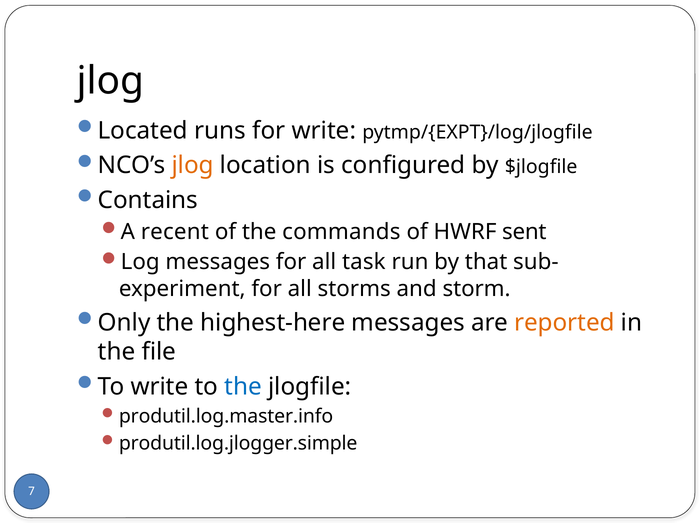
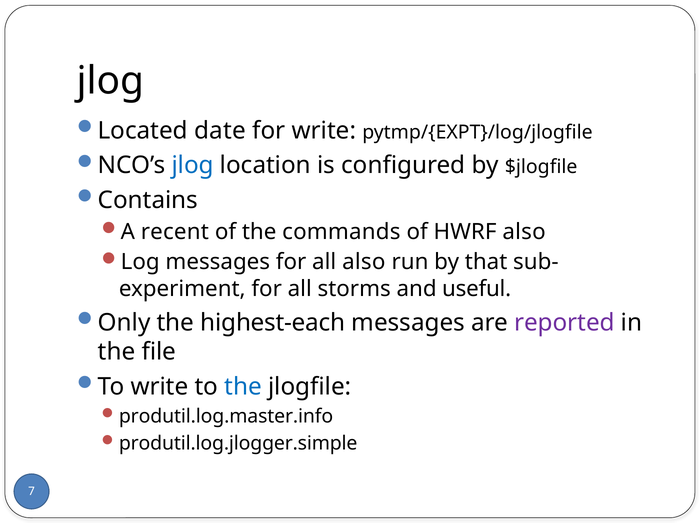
runs: runs -> date (220, 131)
jlog colour: orange -> blue (193, 165)
HWRF sent: sent -> also (524, 232)
all task: task -> also (364, 262)
storm: storm -> useful (477, 289)
highest-here: highest-here -> highest-each (273, 323)
reported colour: orange -> purple (564, 323)
